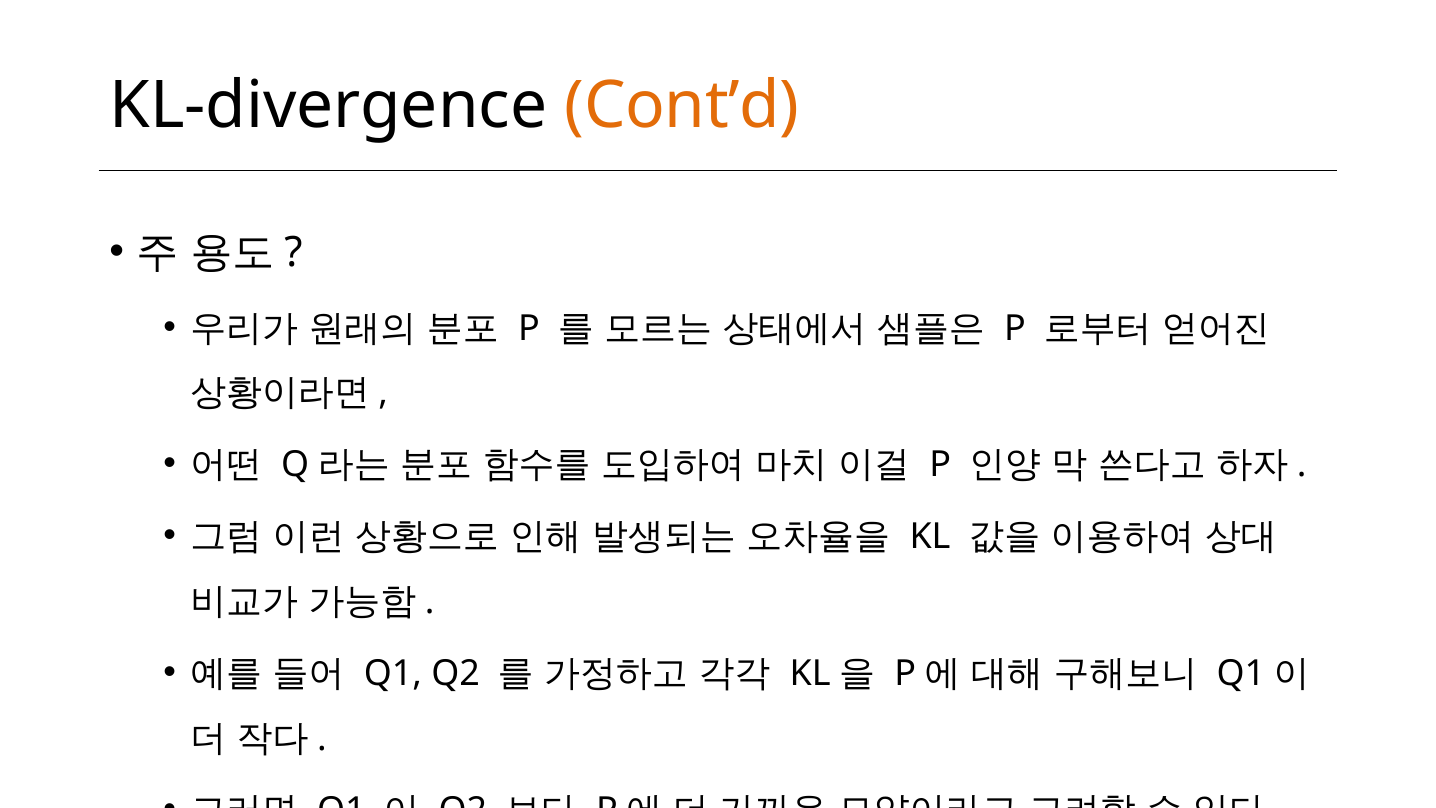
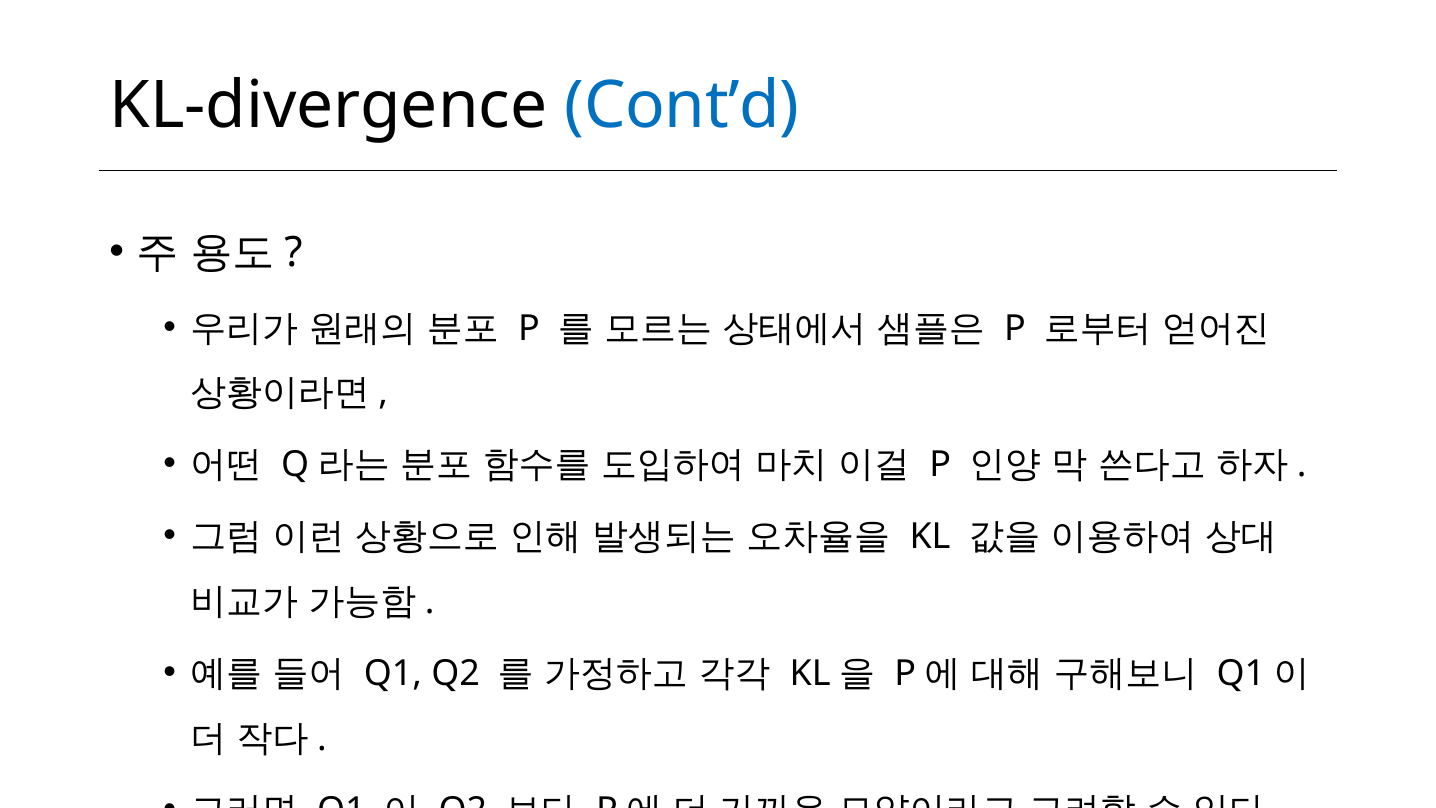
Cont’d colour: orange -> blue (682, 106)
